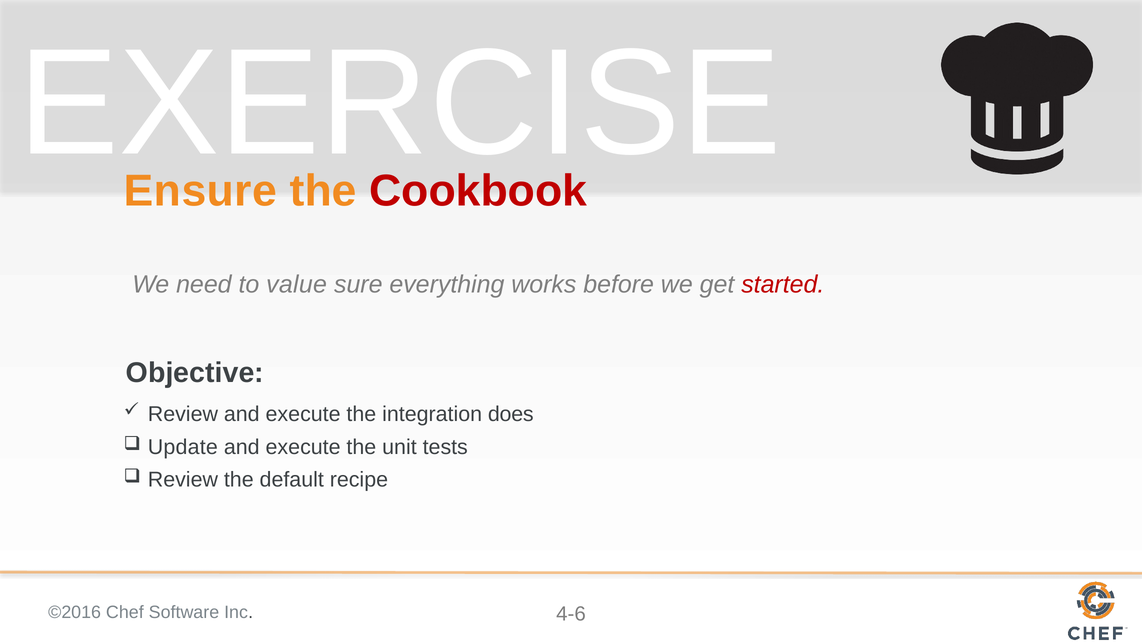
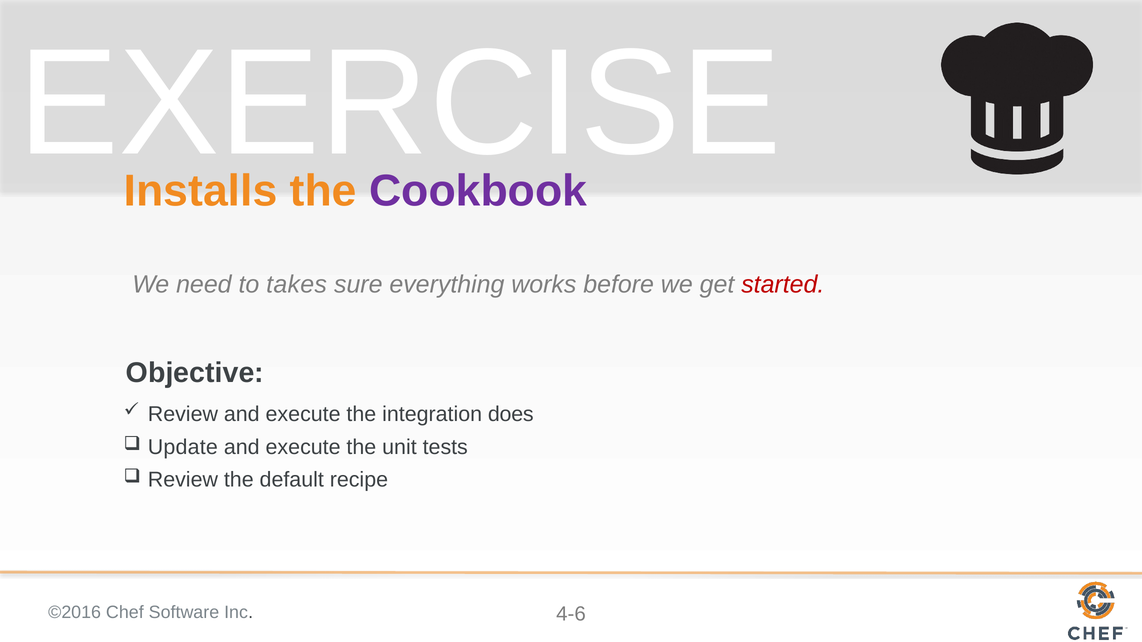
Ensure: Ensure -> Installs (201, 191)
Cookbook colour: red -> purple (478, 191)
value: value -> takes (297, 284)
